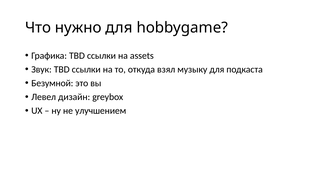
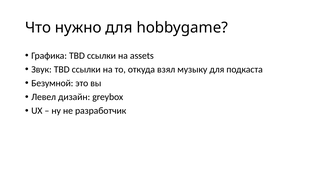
улучшением: улучшением -> разработчик (101, 111)
